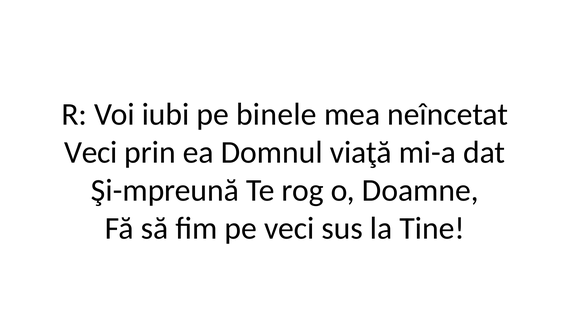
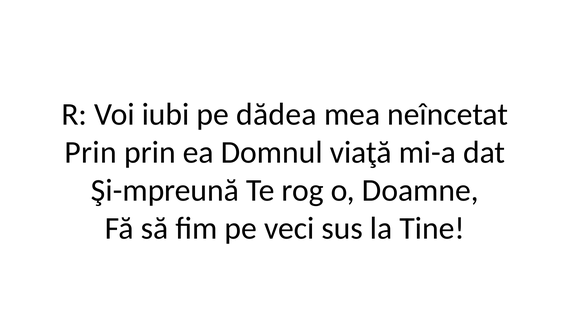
binele: binele -> dădea (276, 114)
Veci: Veci -> Prin (91, 152)
